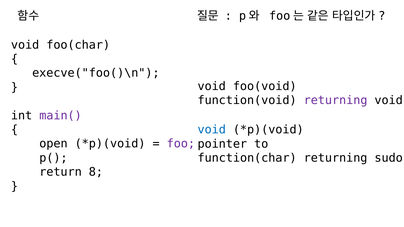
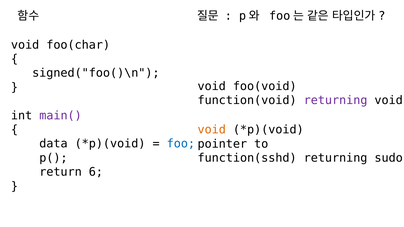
execve("foo()\n: execve("foo()\n -> signed("foo()\n (96, 73)
void colour: blue -> orange (212, 130)
open: open -> data (53, 144)
foo colour: purple -> blue (181, 144)
function(char: function(char -> function(sshd (247, 158)
8: 8 -> 6 (96, 172)
